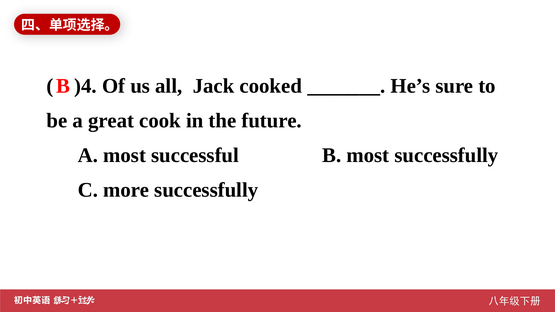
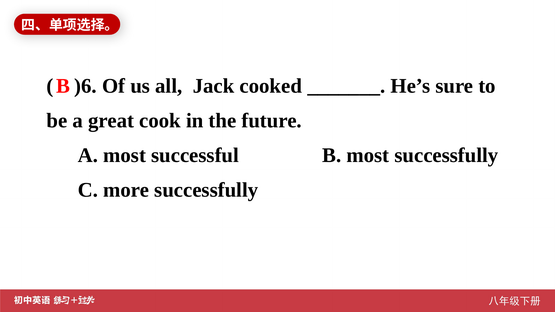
)4: )4 -> )6 (86, 86)
